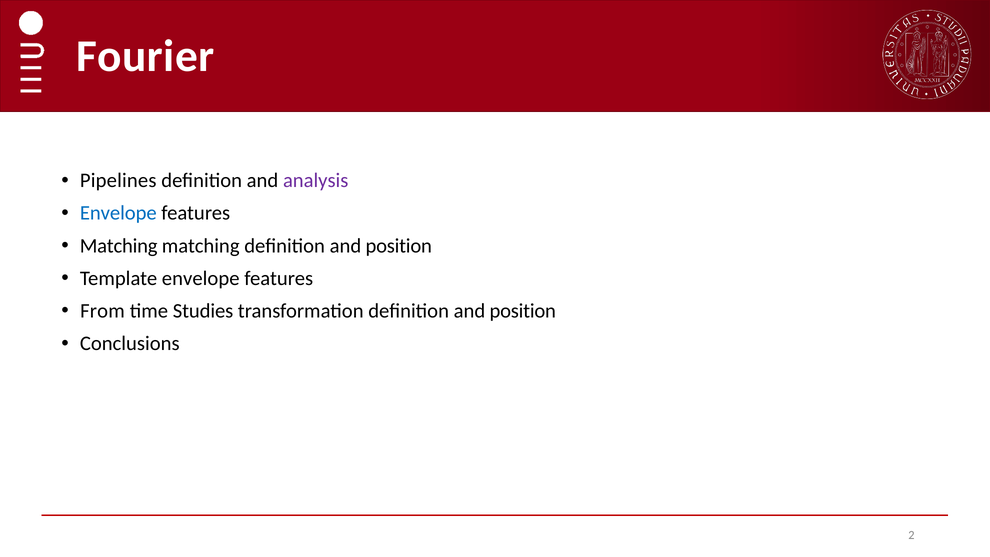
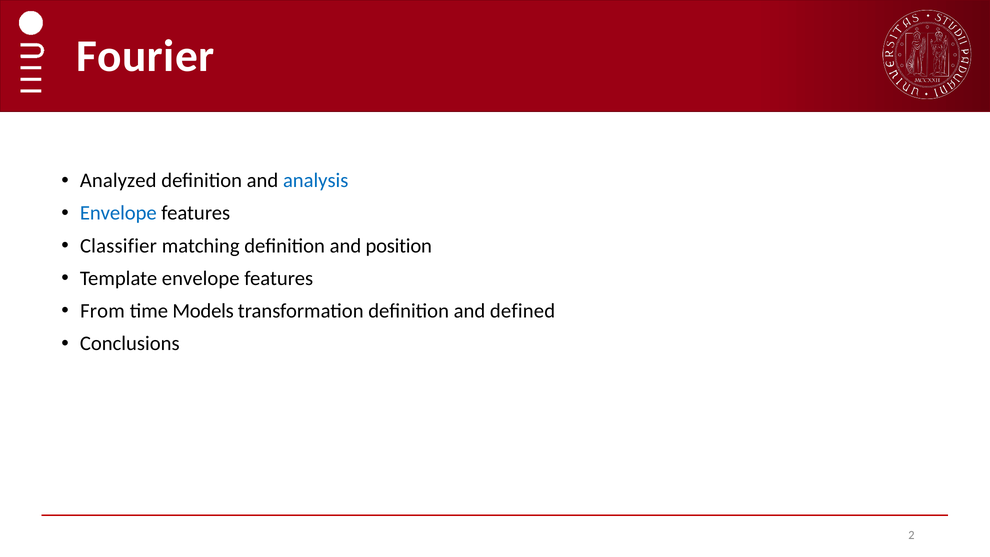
Pipelines: Pipelines -> Analyzed (118, 181)
analysis colour: purple -> blue (316, 181)
Matching: Matching -> Classifier (118, 246)
Studies: Studies -> Models (203, 311)
transformation definition and position: position -> defined (523, 311)
